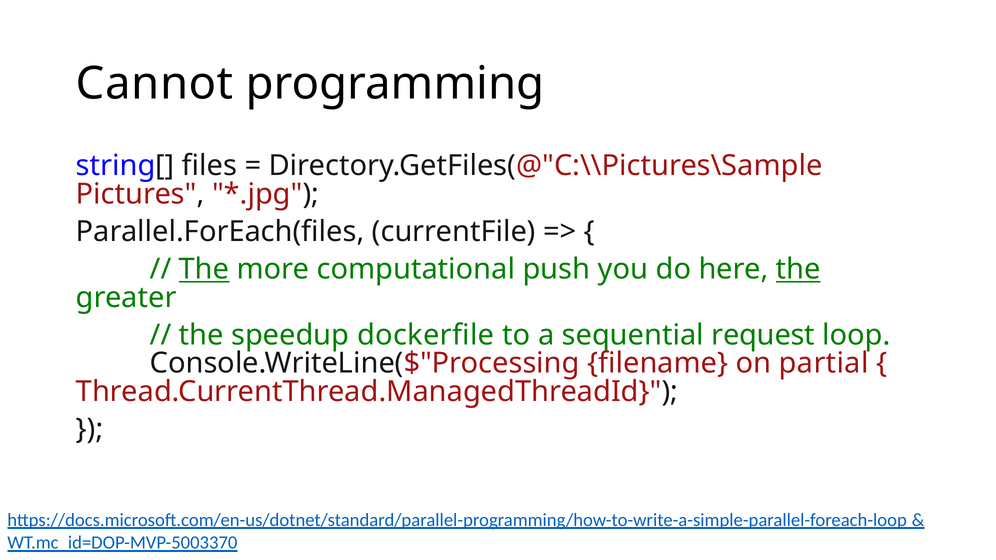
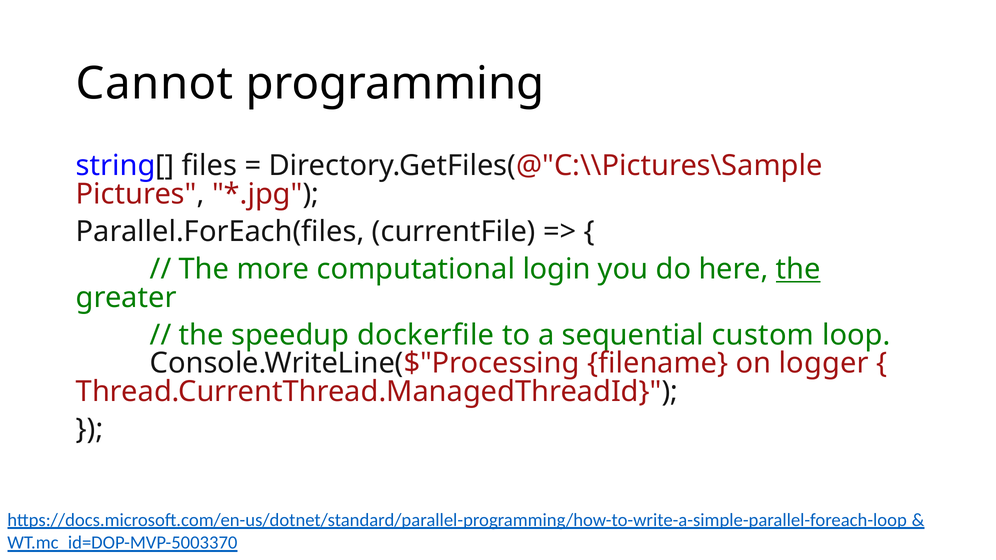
The underline: present -> none (204, 269)
push: push -> login (557, 269)
request: request -> custom (763, 335)
partial: partial -> logger (824, 363)
